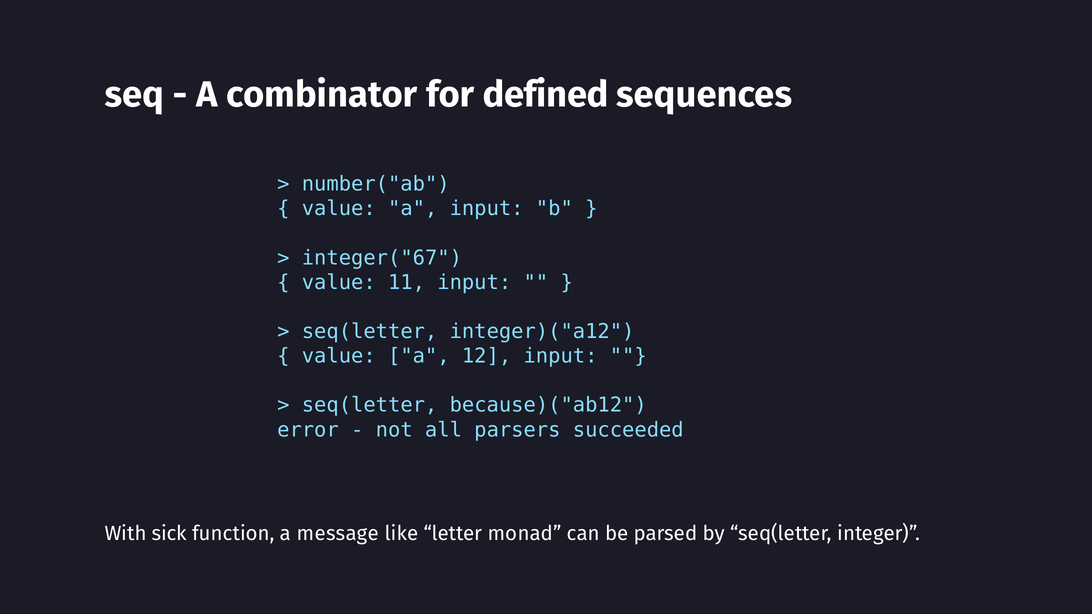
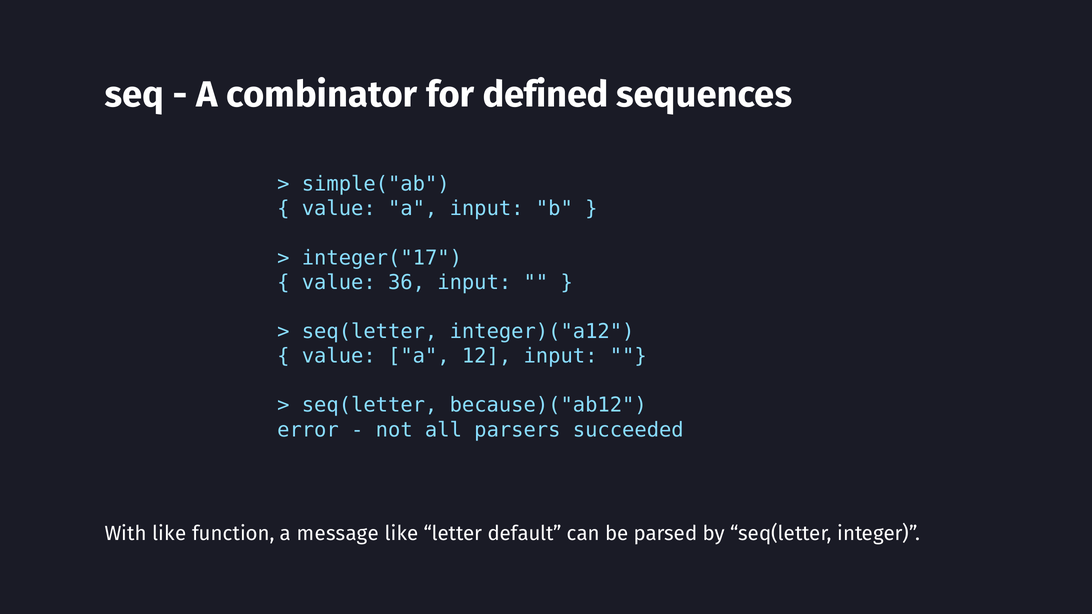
number("ab: number("ab -> simple("ab (376, 184)
integer("67: integer("67 -> integer("17 (382, 258)
11: 11 -> 36 (407, 283)
With sick: sick -> like (169, 534)
monad: monad -> default (525, 534)
